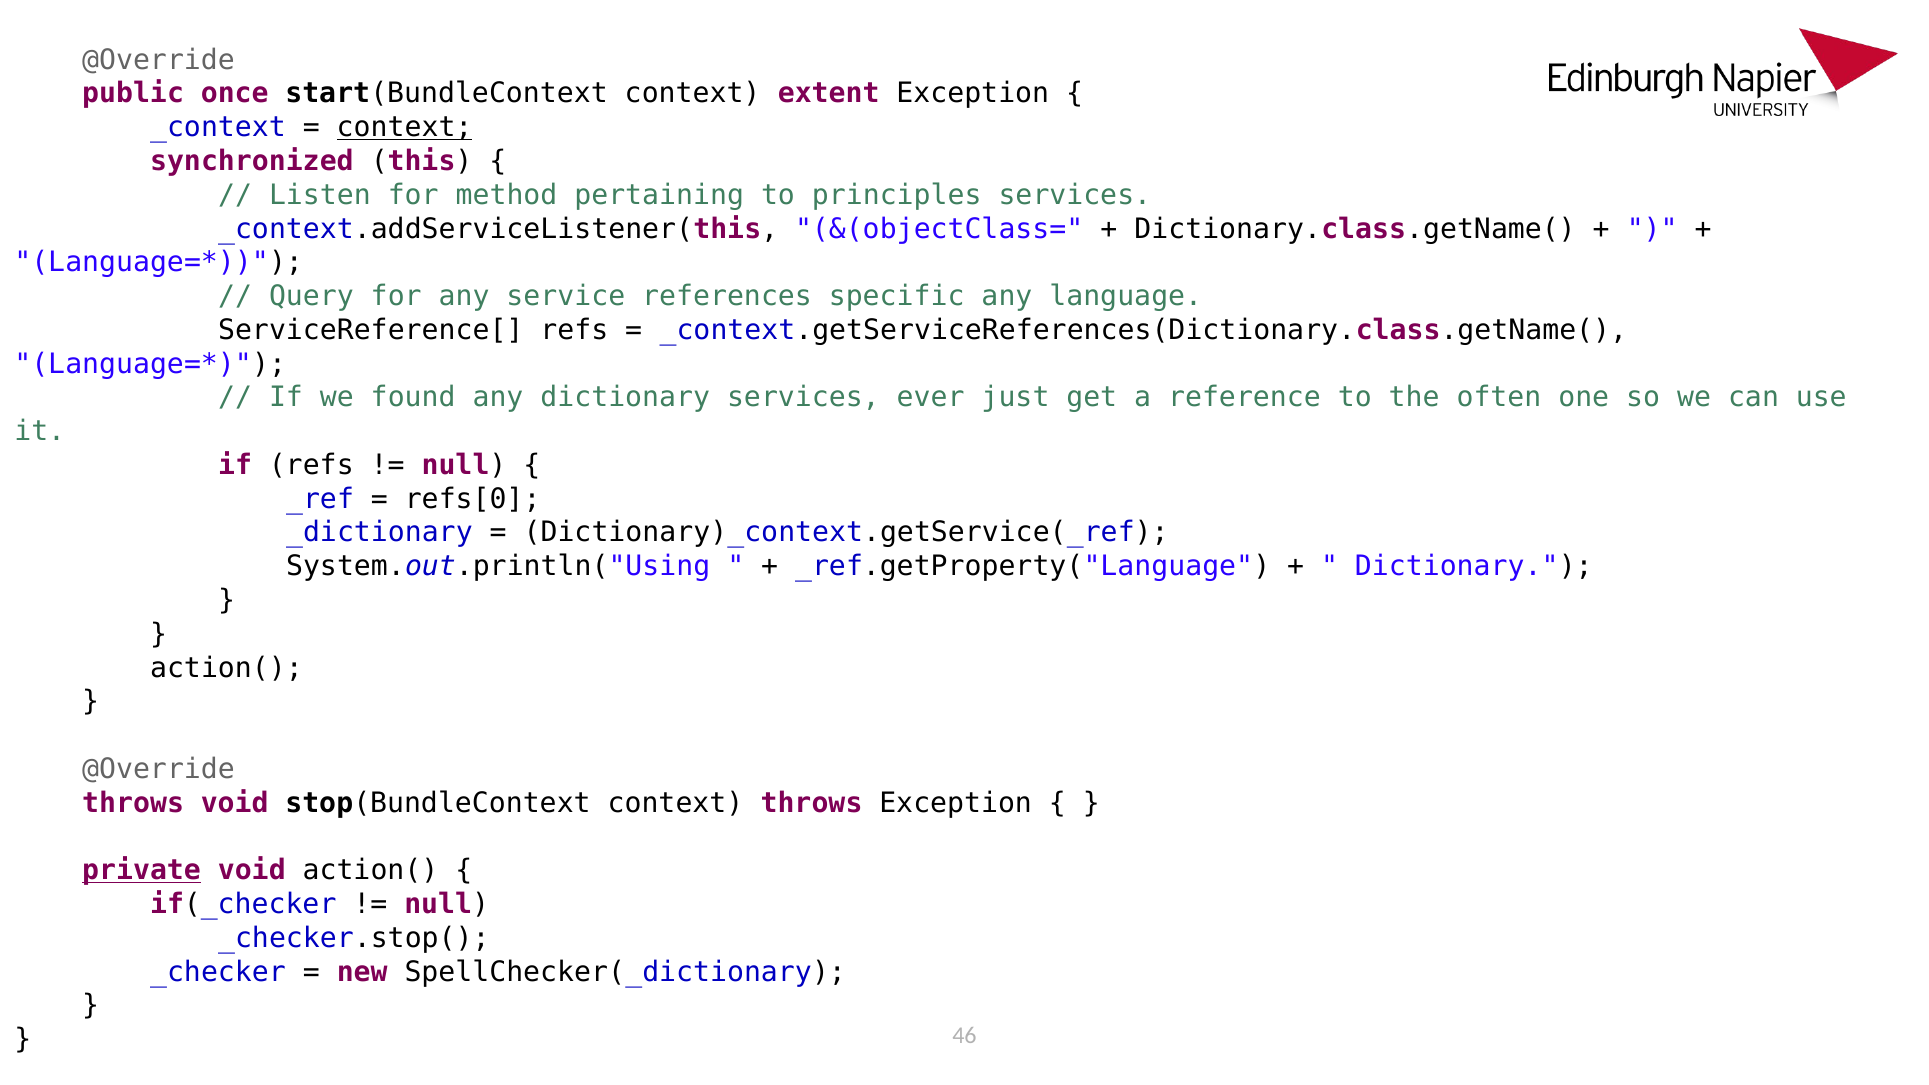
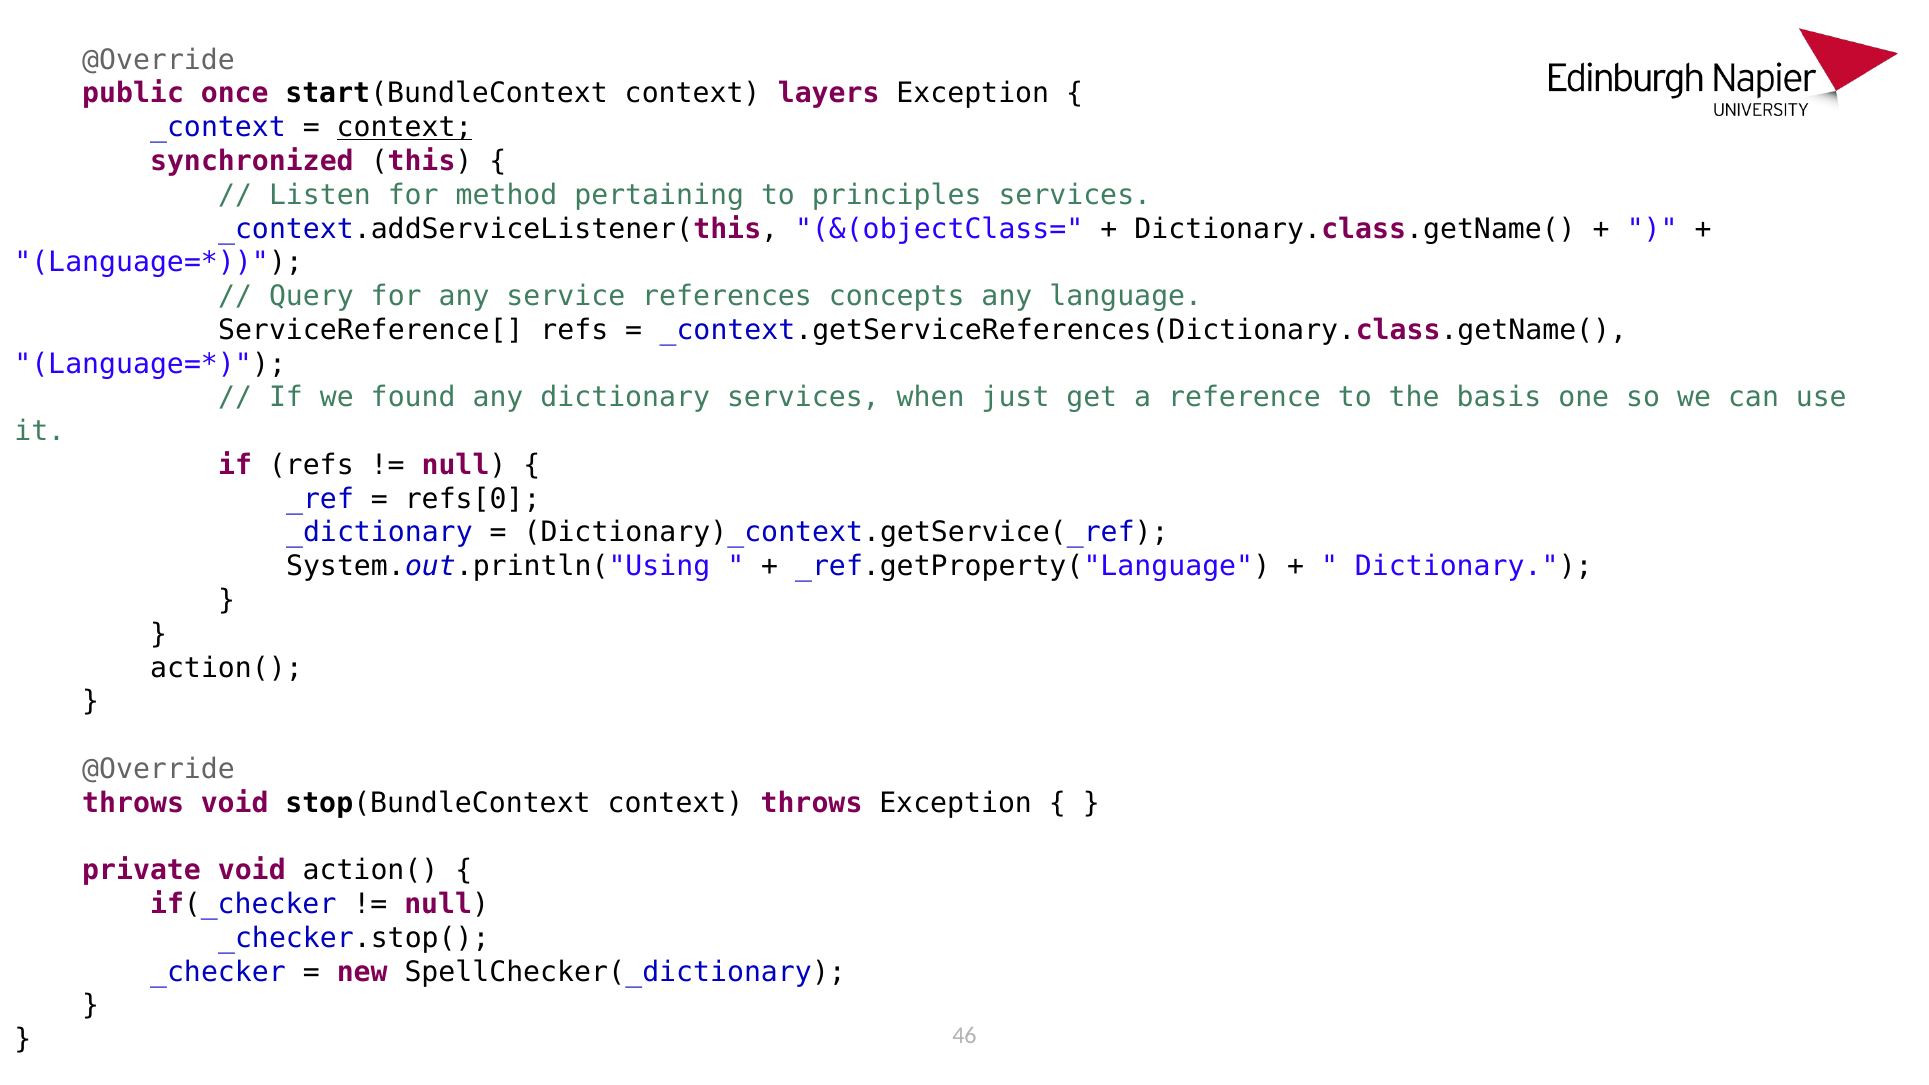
extent: extent -> layers (829, 94)
specific: specific -> concepts (897, 296)
ever: ever -> when (931, 398)
often: often -> basis (1499, 398)
private underline: present -> none (142, 870)
